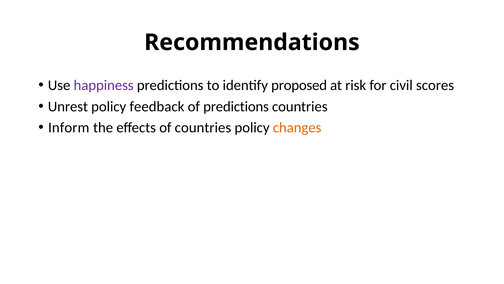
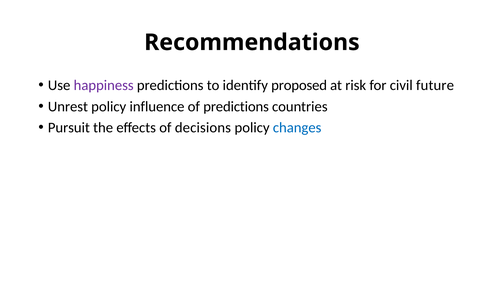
scores: scores -> future (435, 85)
feedback: feedback -> influence (157, 106)
Inform: Inform -> Pursuit (69, 127)
of countries: countries -> decisions (203, 127)
changes colour: orange -> blue (297, 127)
